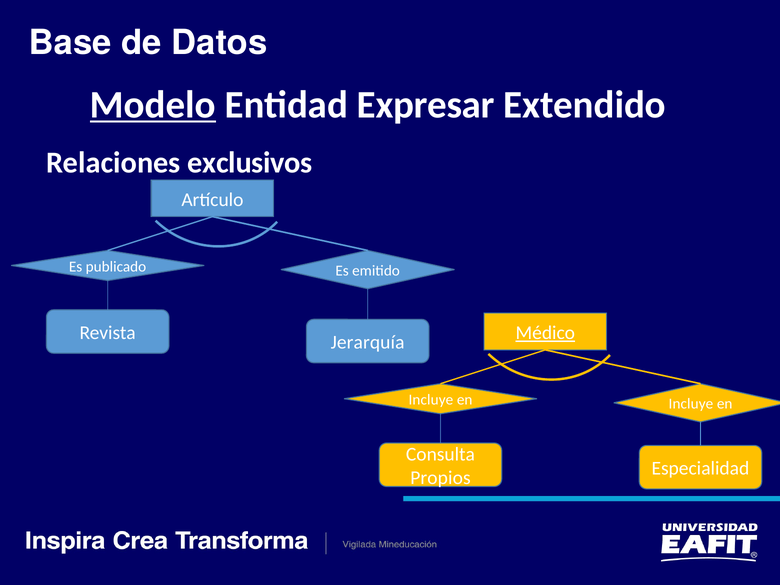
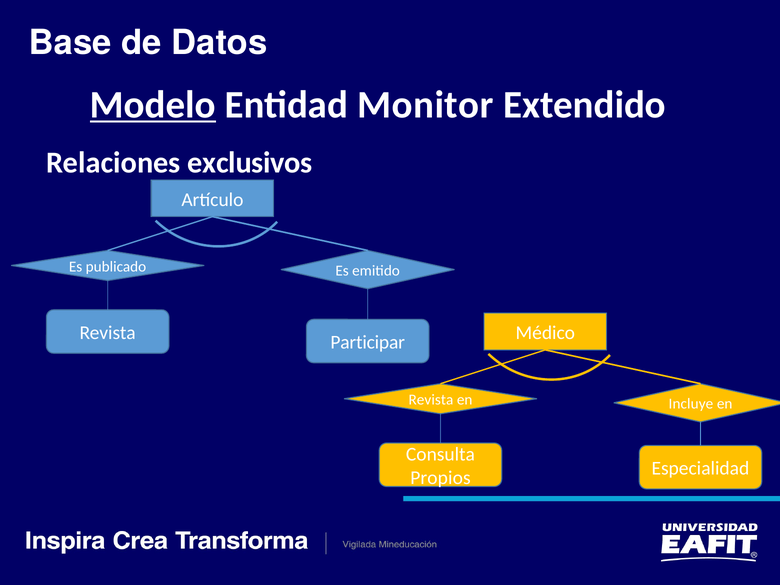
Expresar: Expresar -> Monitor (425, 105)
Jerarquía: Jerarquía -> Participar (368, 342)
Médico underline: present -> none (545, 333)
Incluye: Incluye -> Revista (431, 400)
